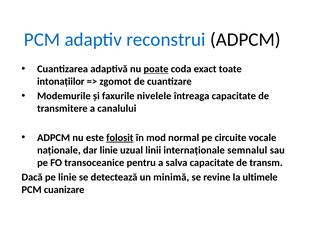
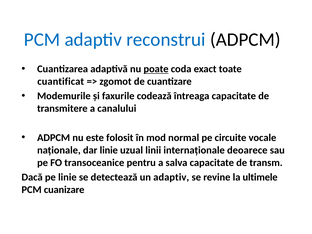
intonațiilor: intonațiilor -> cuantificat (61, 81)
nivelele: nivelele -> codează (154, 96)
folosit underline: present -> none (120, 138)
semnalul: semnalul -> deoarece (247, 150)
un minimă: minimă -> adaptiv (171, 177)
